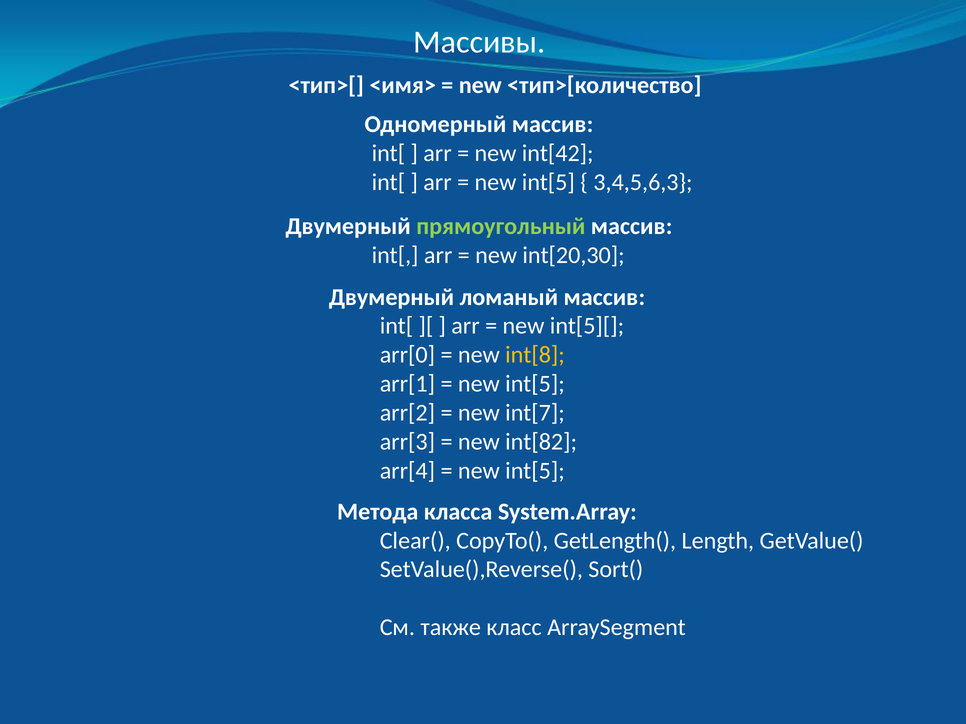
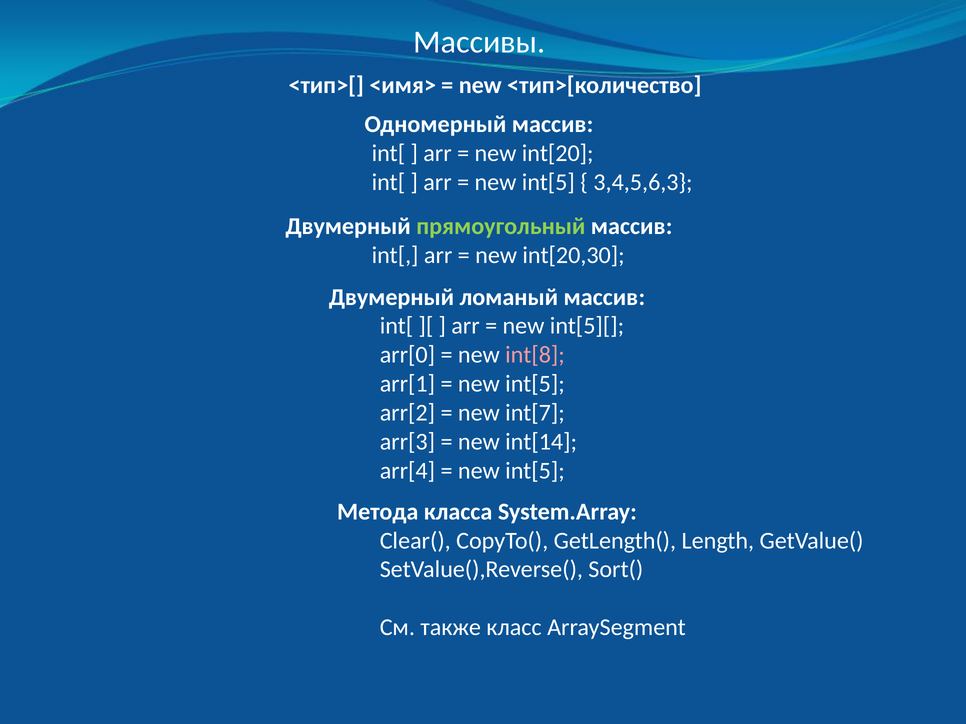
int[42: int[42 -> int[20 (558, 154)
int[8 colour: yellow -> pink (535, 355)
int[82: int[82 -> int[14 (541, 442)
